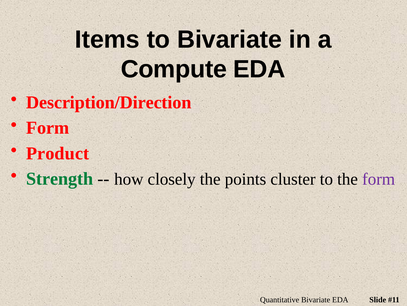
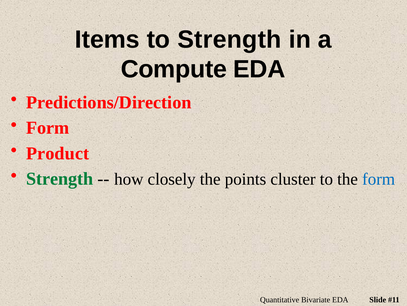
to Bivariate: Bivariate -> Strength (229, 39)
Description/Direction: Description/Direction -> Predictions/Direction (109, 102)
form colour: purple -> blue (379, 179)
